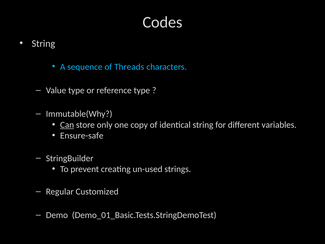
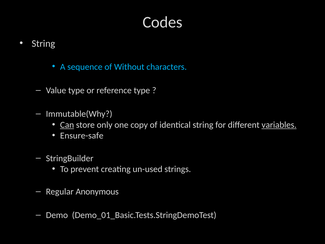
Threads: Threads -> Without (129, 67)
variables underline: none -> present (279, 125)
Customized: Customized -> Anonymous (97, 192)
